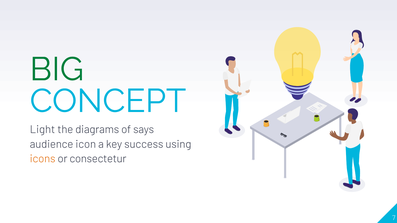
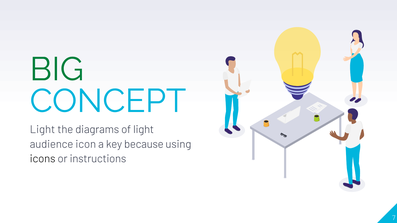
of says: says -> light (144, 130)
success: success -> because (144, 144)
icons colour: orange -> black (43, 159)
consectetur: consectetur -> instructions (98, 159)
